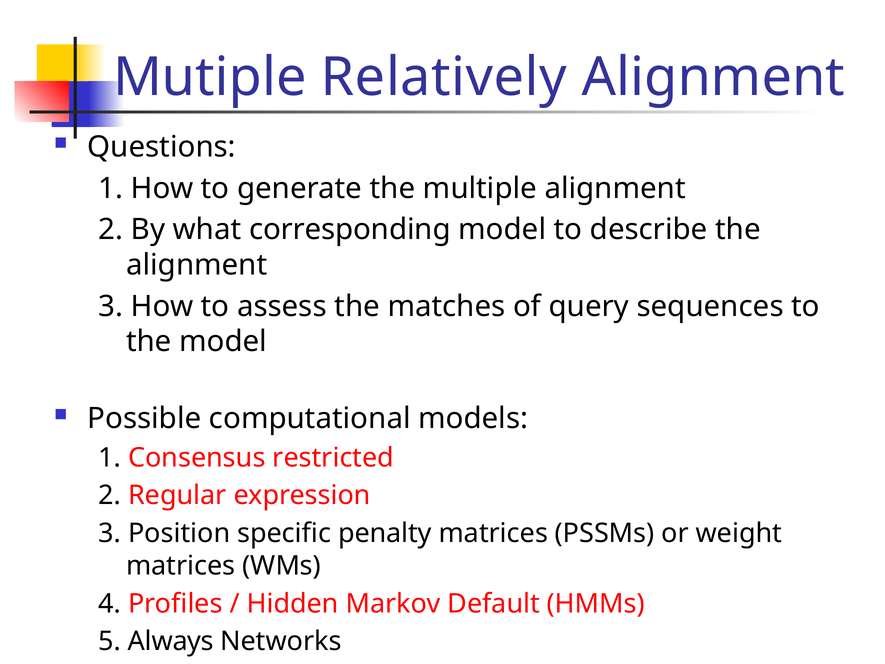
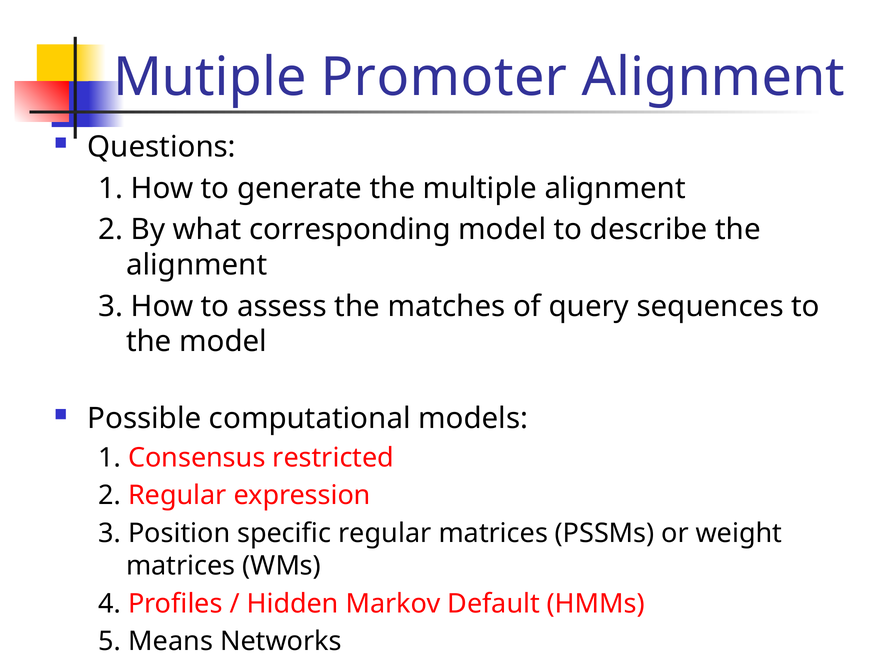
Relatively: Relatively -> Promoter (444, 78)
specific penalty: penalty -> regular (385, 533)
Always: Always -> Means (171, 641)
